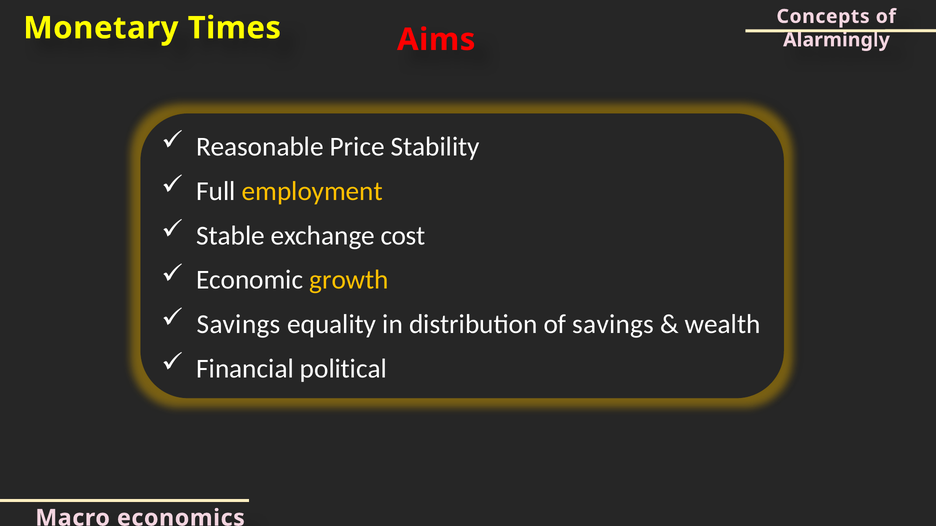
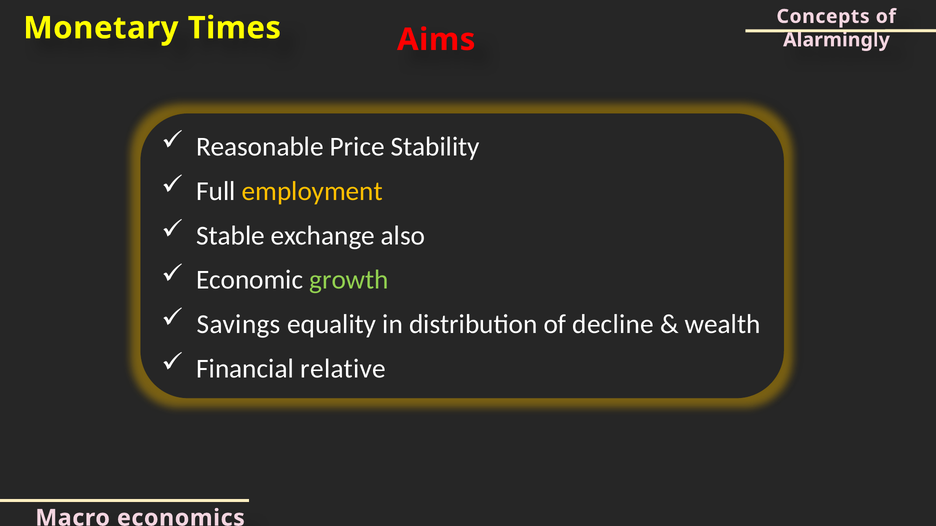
cost: cost -> also (403, 236)
growth colour: yellow -> light green (349, 280)
of savings: savings -> decline (613, 325)
political: political -> relative (343, 369)
